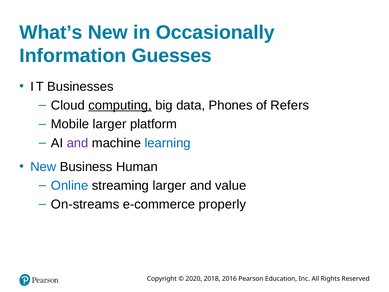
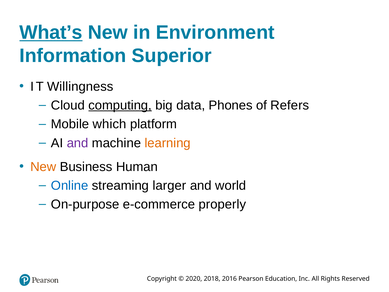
What’s underline: none -> present (51, 32)
Occasionally: Occasionally -> Environment (215, 32)
Guesses: Guesses -> Superior (172, 56)
Businesses: Businesses -> Willingness (80, 86)
Mobile larger: larger -> which (110, 124)
learning colour: blue -> orange (168, 143)
New colour: blue -> orange (43, 167)
value: value -> world (231, 185)
On-streams: On-streams -> On-purpose (85, 204)
